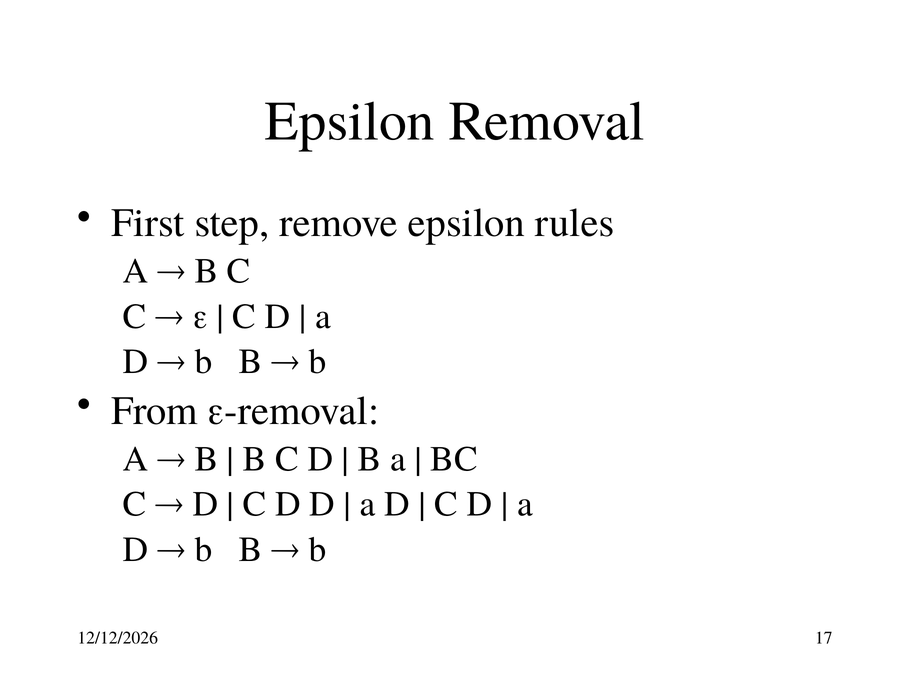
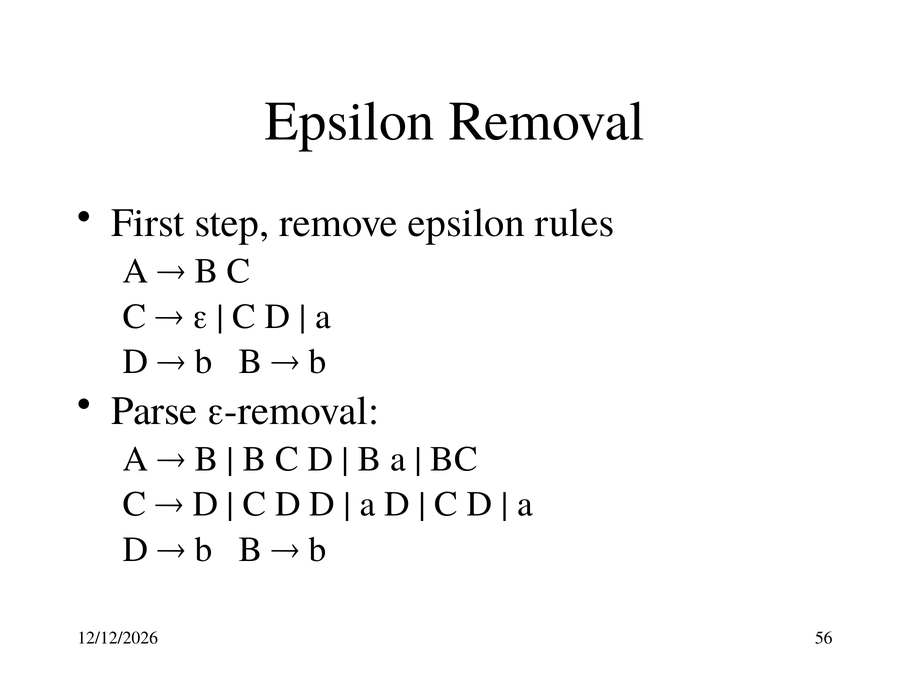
From: From -> Parse (154, 411)
17: 17 -> 56 (824, 638)
